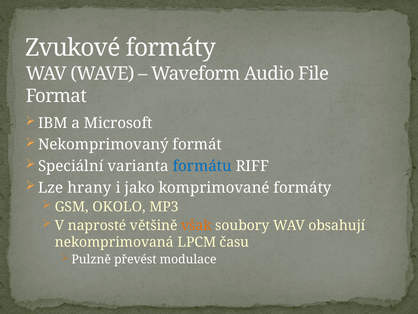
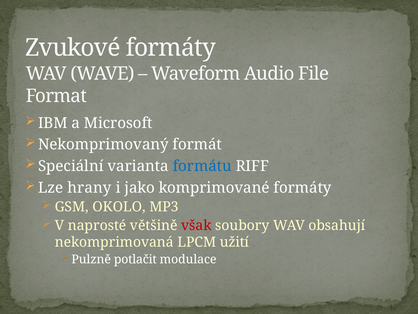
však colour: orange -> red (196, 225)
času: času -> užití (234, 242)
převést: převést -> potlačit (135, 259)
